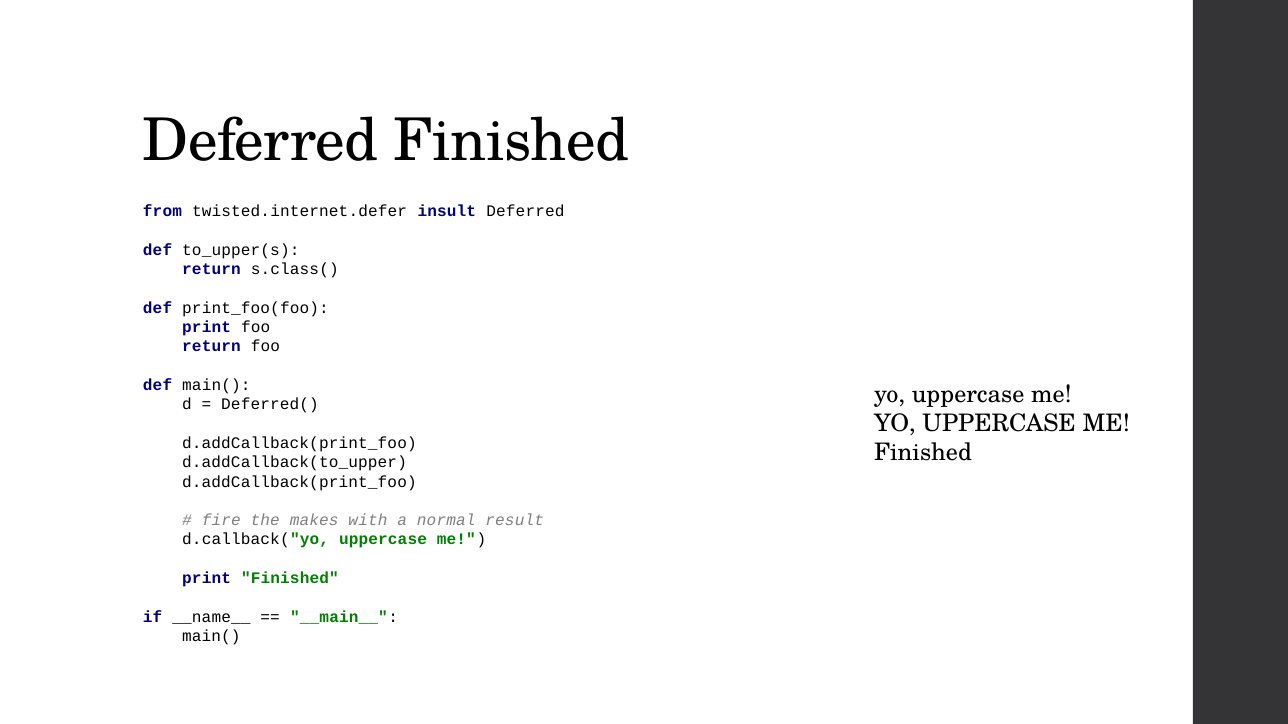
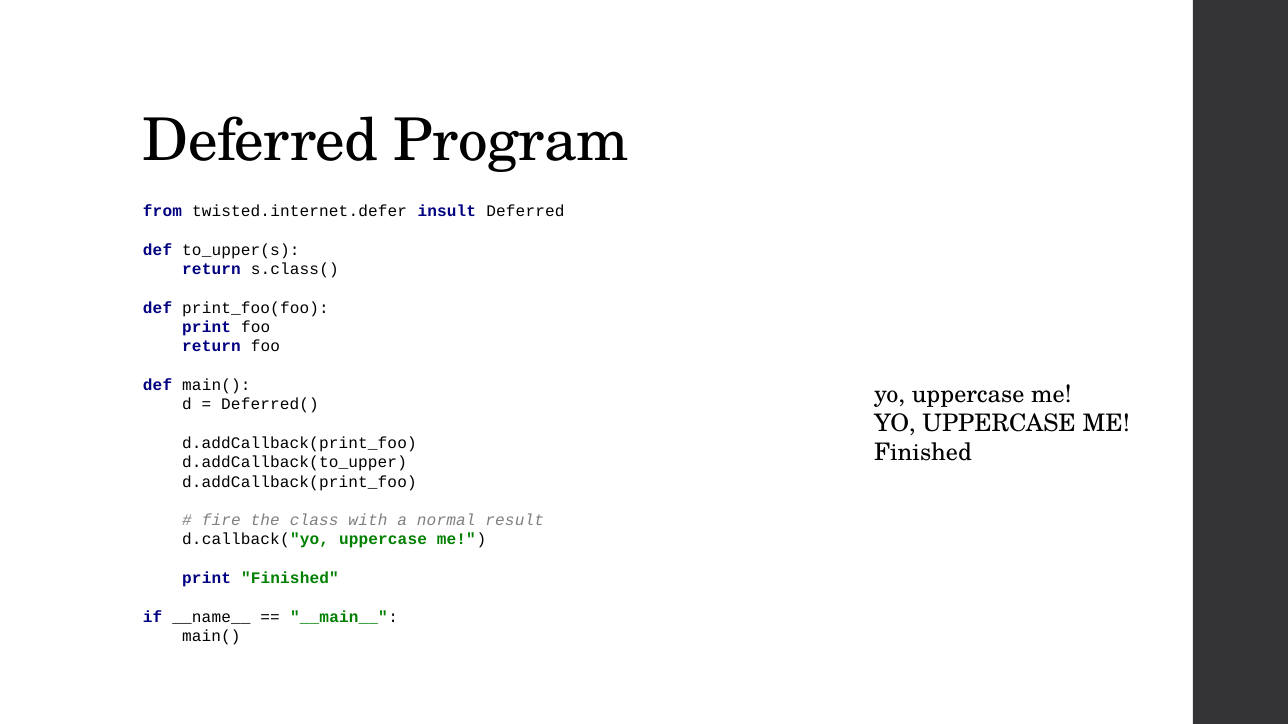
Deferred Finished: Finished -> Program (511, 142)
makes: makes -> class (314, 521)
